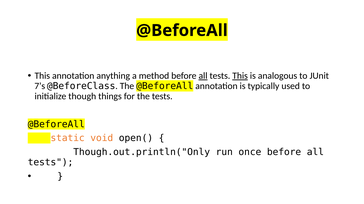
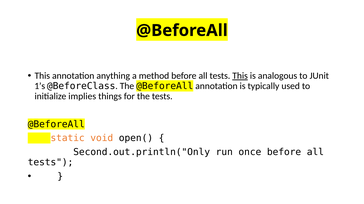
all underline: present -> none (203, 76)
7’s: 7’s -> 1’s (40, 86)
though: though -> implies (82, 97)
Though.out.println("Only: Though.out.println("Only -> Second.out.println("Only (142, 153)
